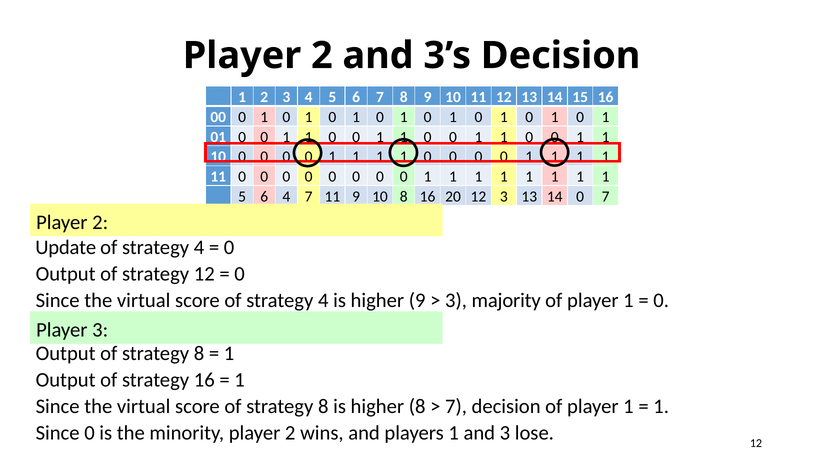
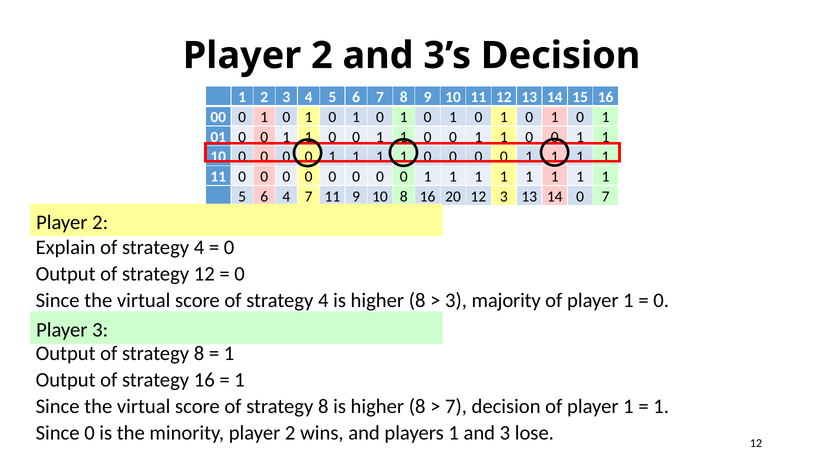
Update: Update -> Explain (66, 248)
4 is higher 9: 9 -> 8 (417, 301)
